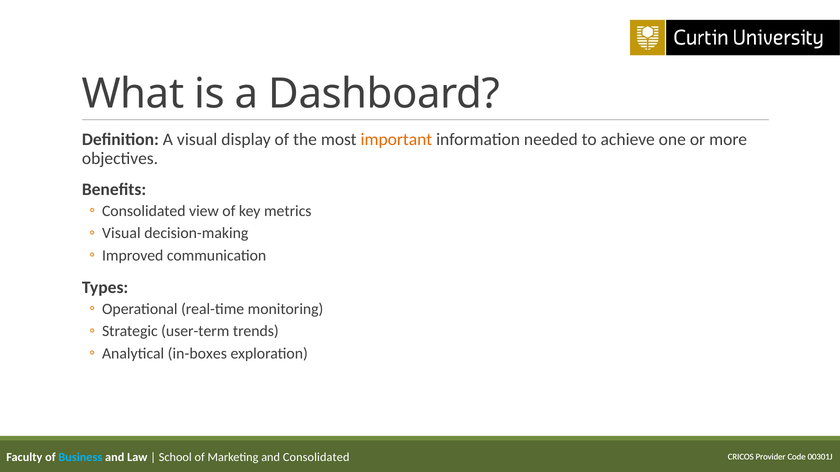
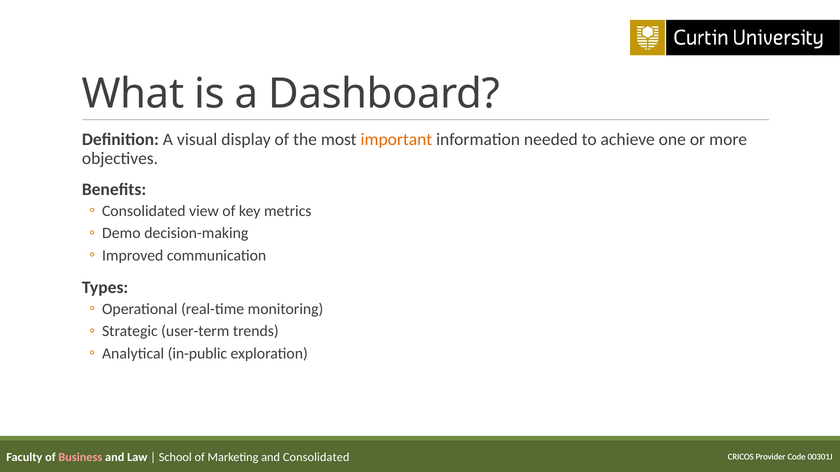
Visual: Visual -> Demo (121, 233)
in-boxes: in-boxes -> in-public (197, 354)
Business colour: light blue -> pink (80, 458)
